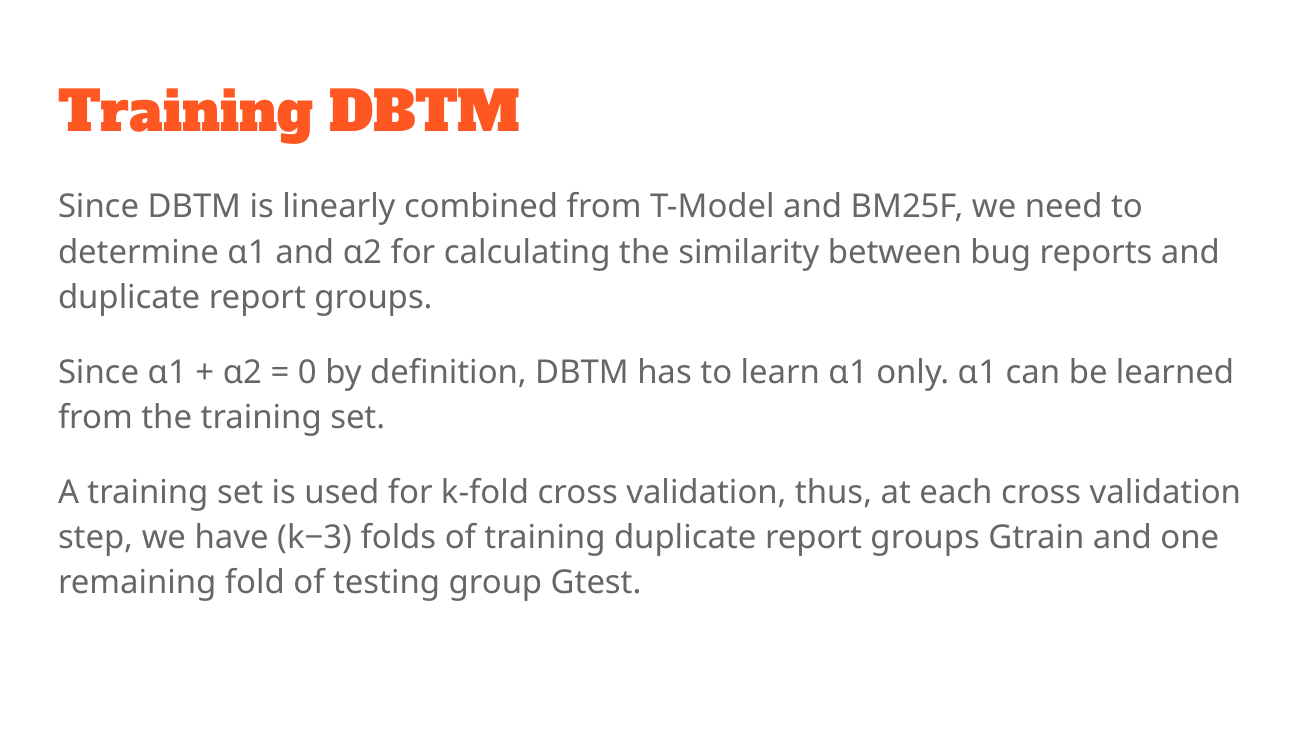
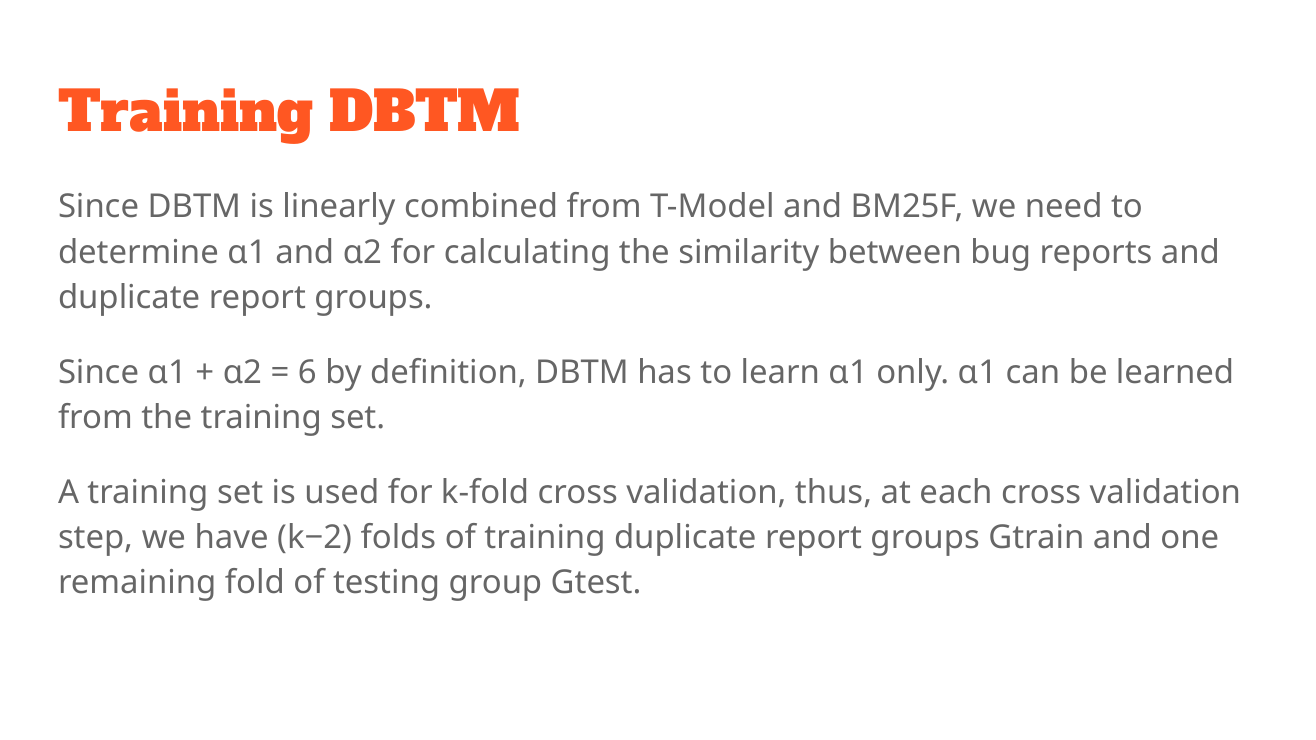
0: 0 -> 6 (307, 372)
k−3: k−3 -> k−2 (315, 538)
